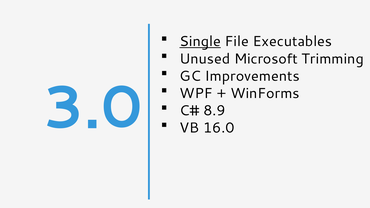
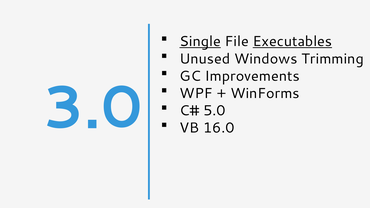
Executables underline: none -> present (292, 42)
Microsoft: Microsoft -> Windows (266, 59)
8.9: 8.9 -> 5.0 (214, 111)
